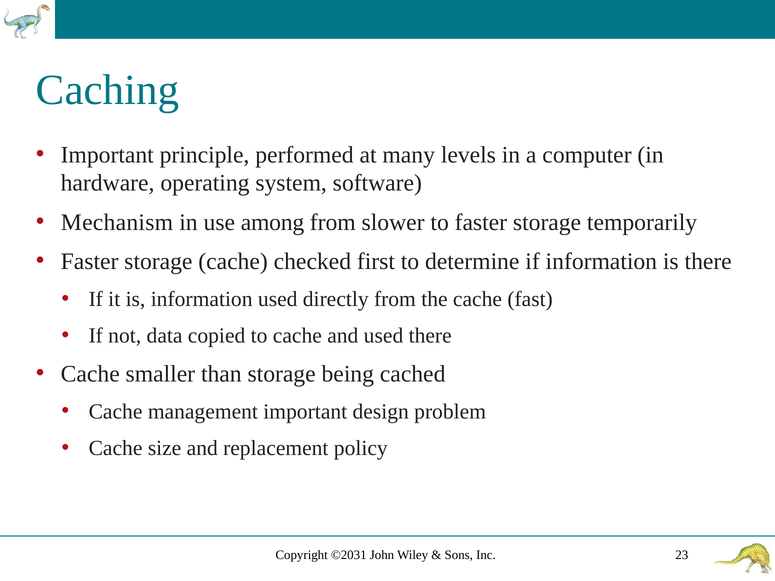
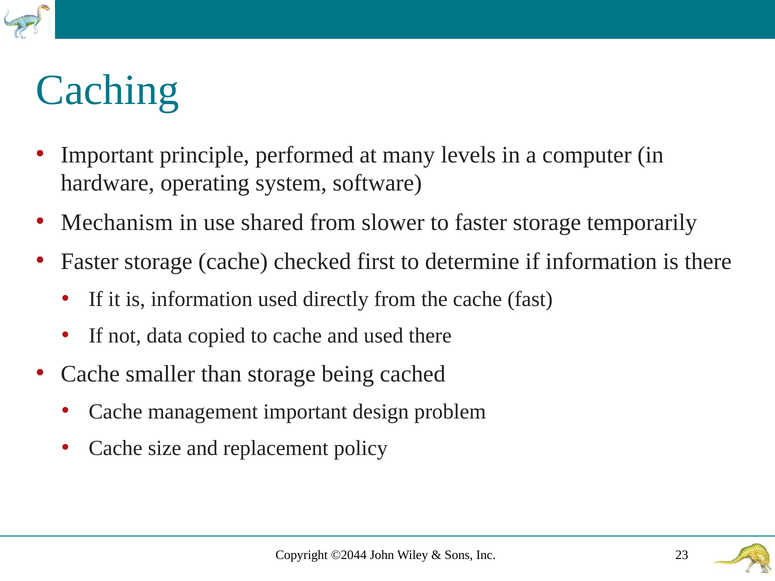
among: among -> shared (272, 222)
©2031: ©2031 -> ©2044 (349, 555)
